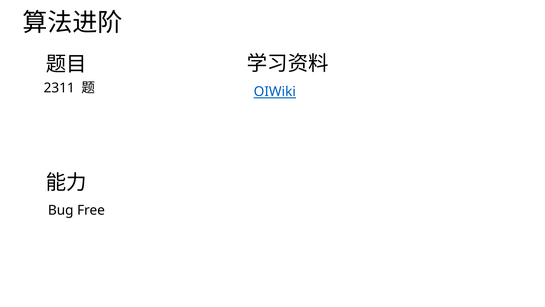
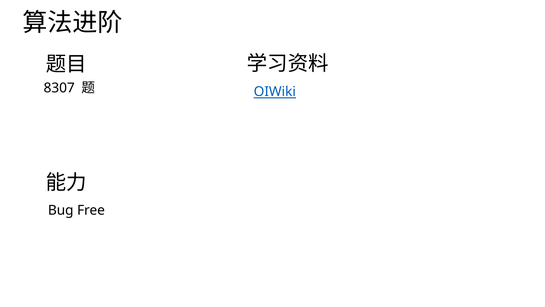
2311: 2311 -> 8307 (59, 88)
